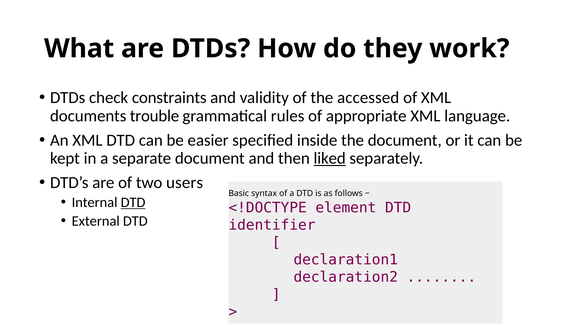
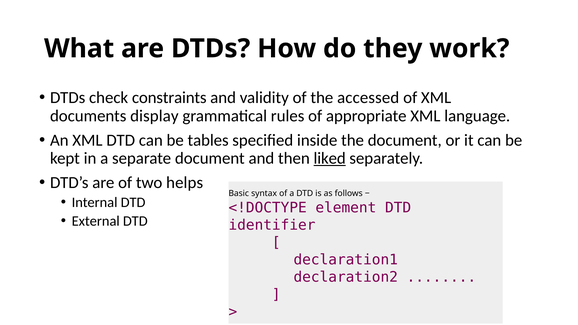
trouble: trouble -> display (154, 116)
easier: easier -> tables (208, 140)
users: users -> helps (185, 183)
DTD underline: present -> none (133, 203)
